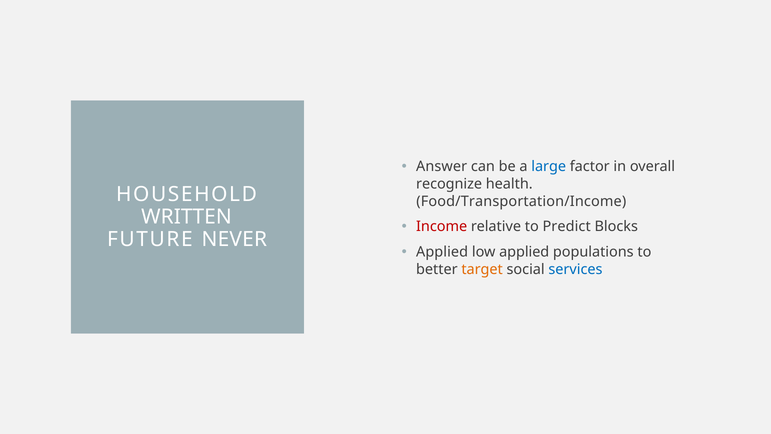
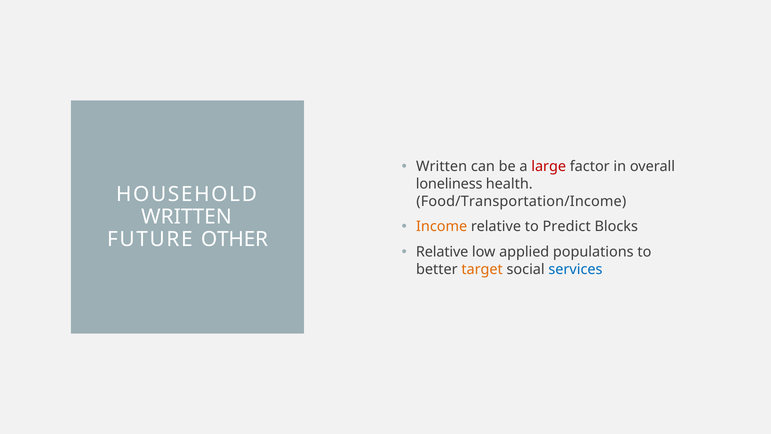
Answer: Answer -> Written (442, 166)
large colour: blue -> red (549, 166)
recognize: recognize -> loneliness (449, 184)
Income colour: red -> orange (442, 227)
NEVER: NEVER -> OTHER (235, 239)
Applied: Applied -> Relative (442, 252)
